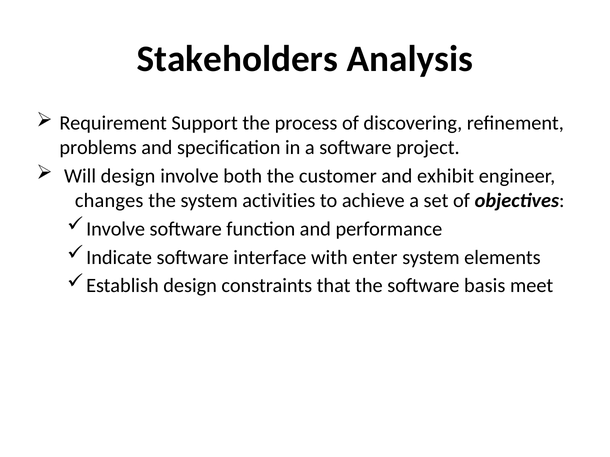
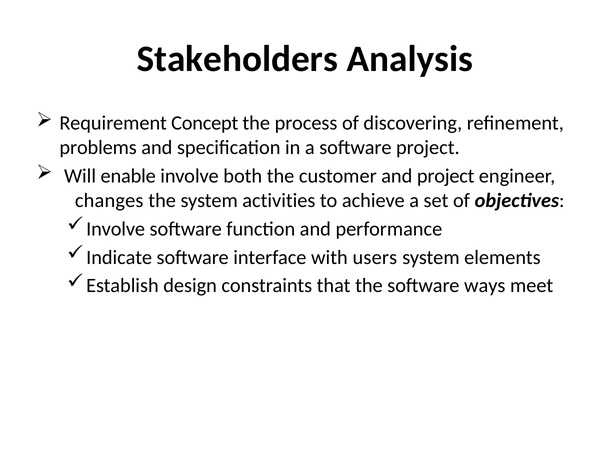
Support: Support -> Concept (205, 123)
Will design: design -> enable (128, 176)
and exhibit: exhibit -> project (446, 176)
enter: enter -> users (375, 258)
basis: basis -> ways (485, 286)
